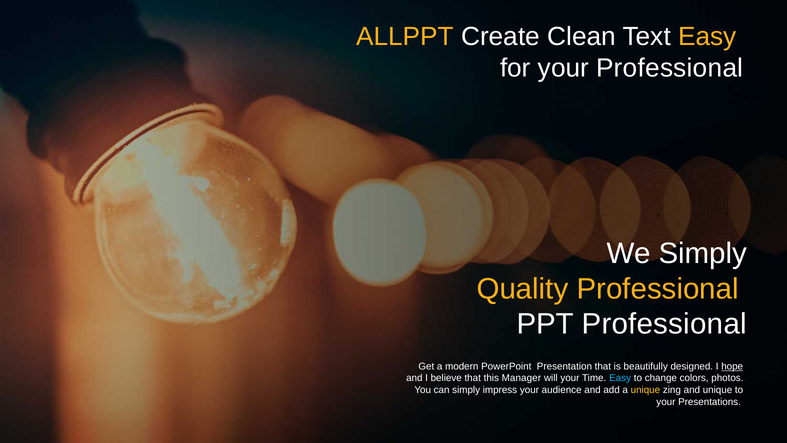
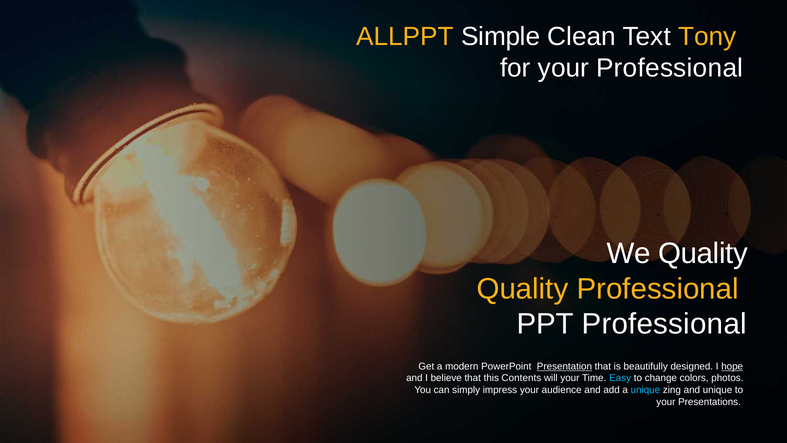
Create: Create -> Simple (501, 37)
Text Easy: Easy -> Tony (707, 37)
We Simply: Simply -> Quality (703, 253)
Presentation underline: none -> present (564, 366)
Manager: Manager -> Contents (521, 378)
unique colour: yellow -> light blue (645, 390)
